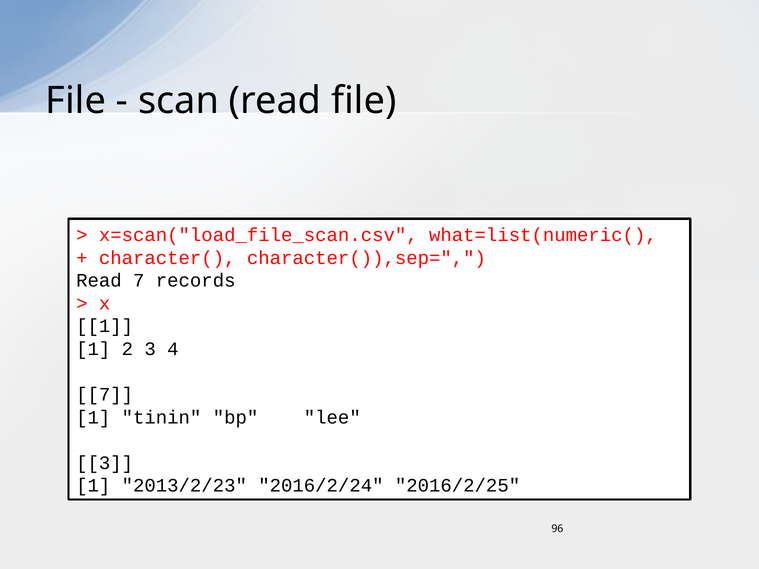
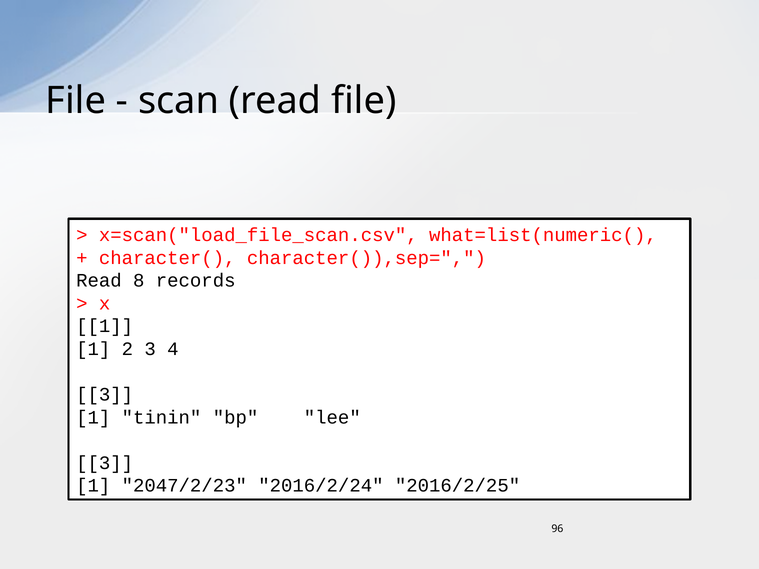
Read 7: 7 -> 8 (139, 281)
7: 7 -> 3 (105, 395)
2013/2/23: 2013/2/23 -> 2047/2/23 (184, 486)
